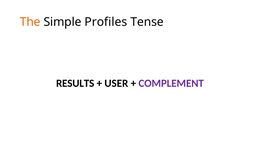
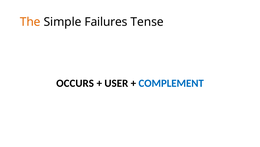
Profiles: Profiles -> Failures (106, 22)
RESULTS: RESULTS -> OCCURS (75, 83)
COMPLEMENT colour: purple -> blue (171, 83)
